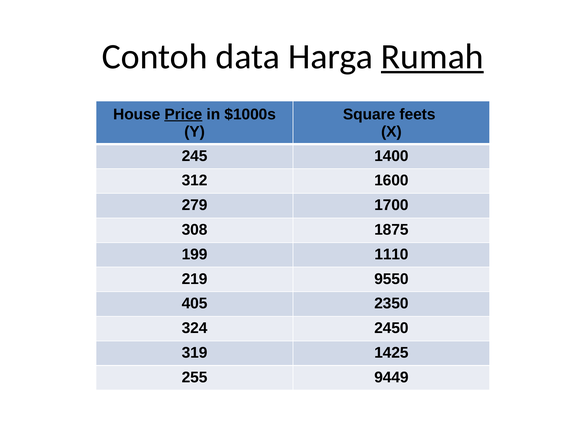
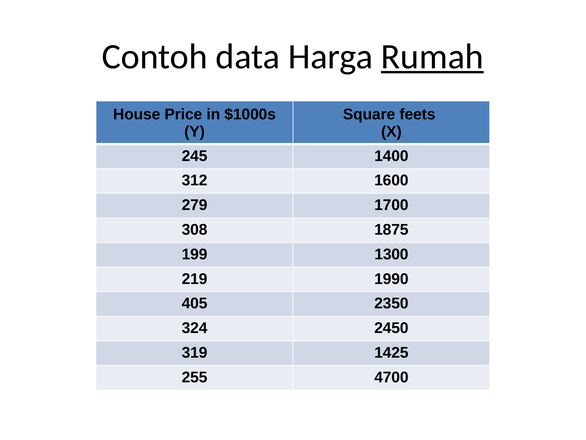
Price underline: present -> none (183, 114)
1110: 1110 -> 1300 (391, 254)
9550: 9550 -> 1990 (391, 279)
9449: 9449 -> 4700 (391, 377)
